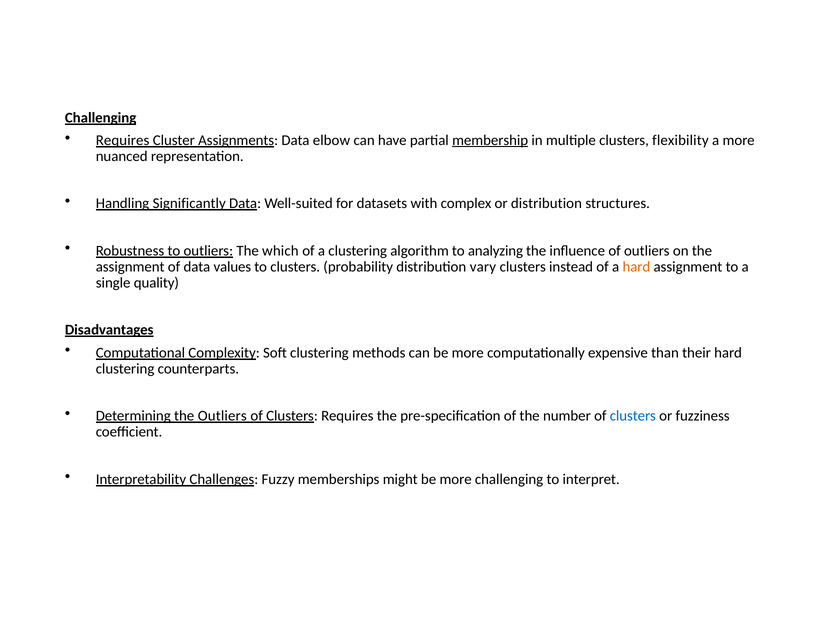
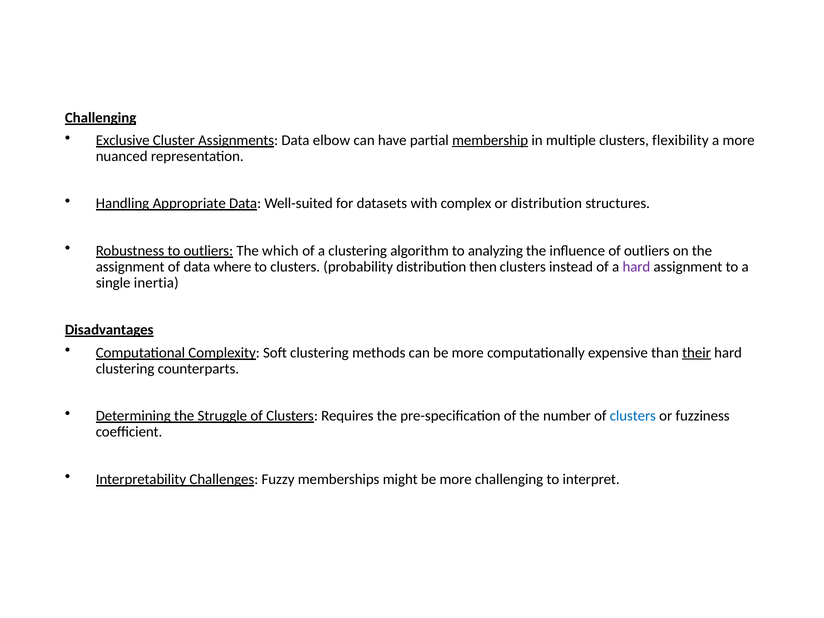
Requires: Requires -> Exclusive (123, 140)
Significantly: Significantly -> Appropriate (189, 204)
values: values -> where (232, 267)
vary: vary -> then (483, 267)
hard colour: orange -> purple (636, 267)
quality: quality -> inertia (156, 283)
their underline: none -> present (697, 353)
the Outliers: Outliers -> Struggle (222, 416)
